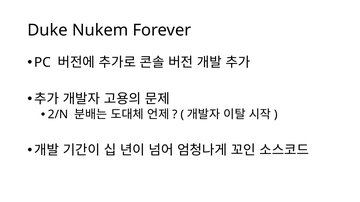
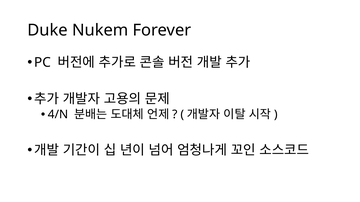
2/N: 2/N -> 4/N (58, 115)
